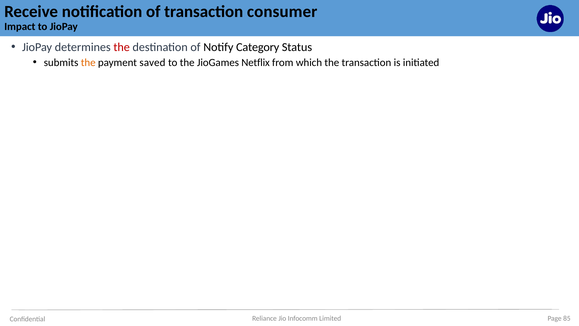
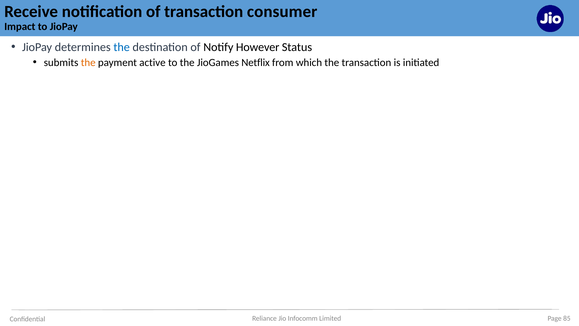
the colour: red -> blue (122, 47)
Category: Category -> However (258, 47)
saved: saved -> active (152, 62)
